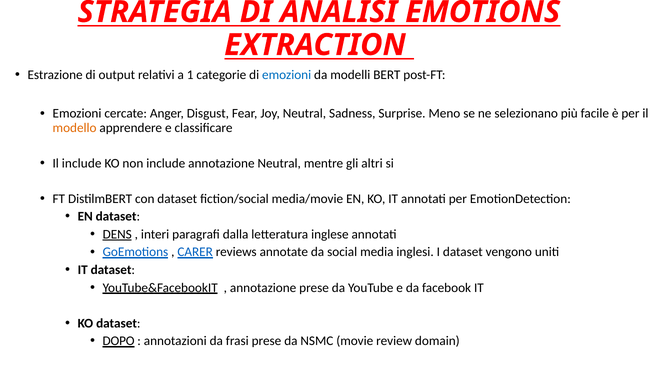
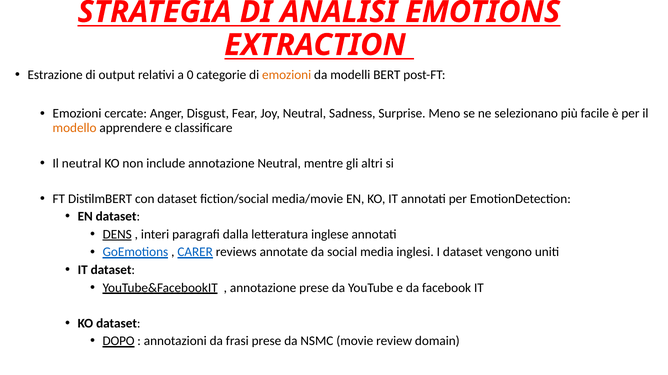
1: 1 -> 0 (190, 75)
emozioni colour: blue -> orange (287, 75)
Il include: include -> neutral (82, 164)
